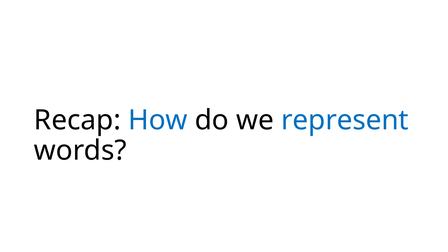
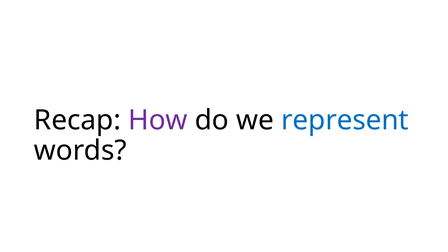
How colour: blue -> purple (158, 120)
